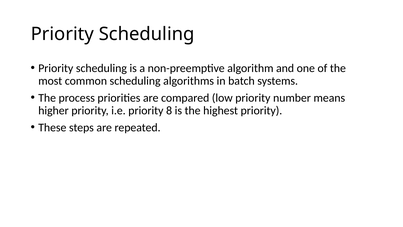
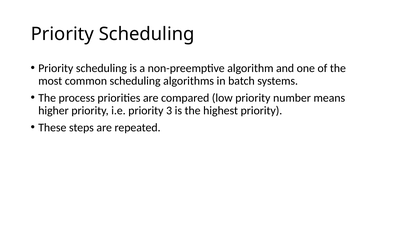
8: 8 -> 3 (169, 110)
